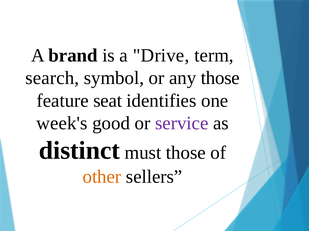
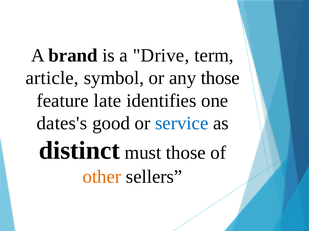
search: search -> article (52, 78)
seat: seat -> late (107, 100)
week's: week's -> dates's (62, 123)
service colour: purple -> blue (182, 123)
